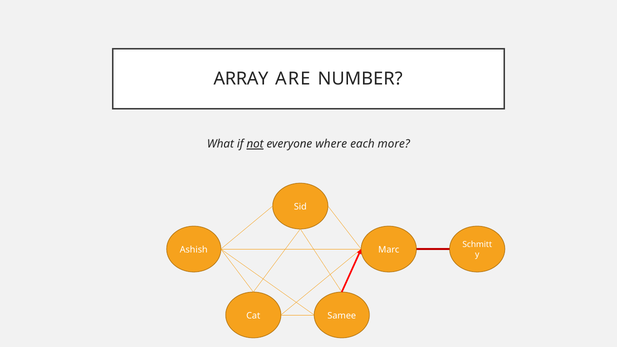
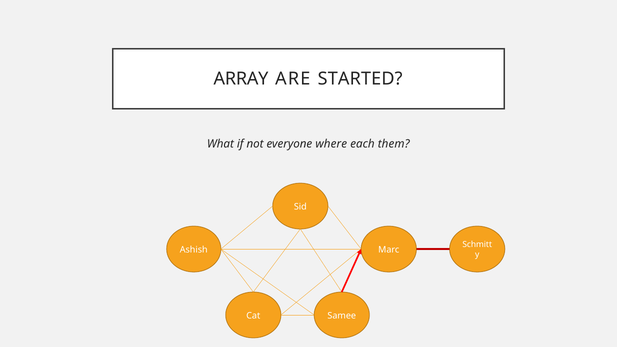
NUMBER: NUMBER -> STARTED (360, 79)
not underline: present -> none (255, 144)
more: more -> them (394, 144)
